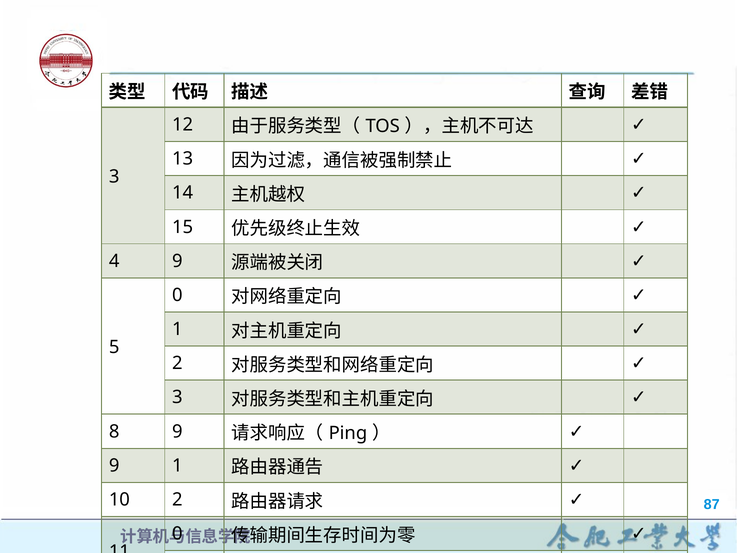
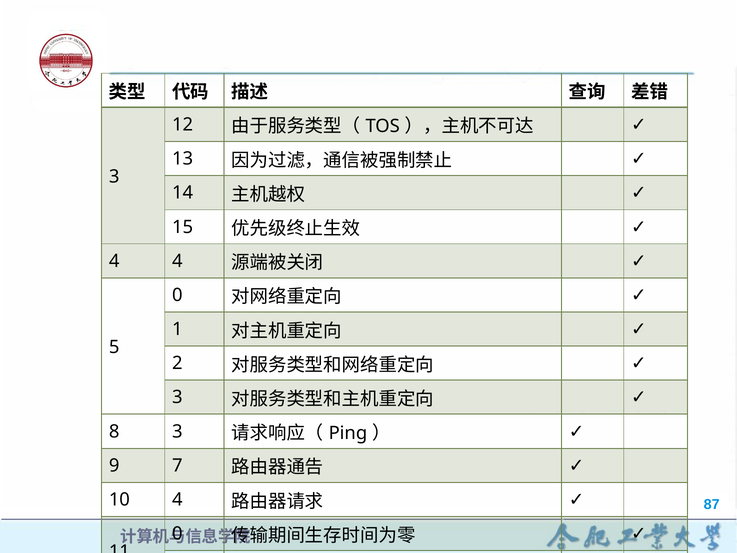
4 9: 9 -> 4 (177, 261)
8 9: 9 -> 3 (177, 431)
9 1: 1 -> 7 (177, 465)
10 2: 2 -> 4 (177, 499)
